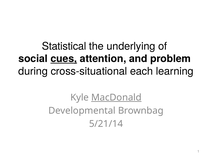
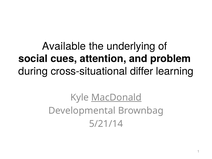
Statistical: Statistical -> Available (64, 46)
cues underline: present -> none (64, 59)
each: each -> differ (142, 71)
